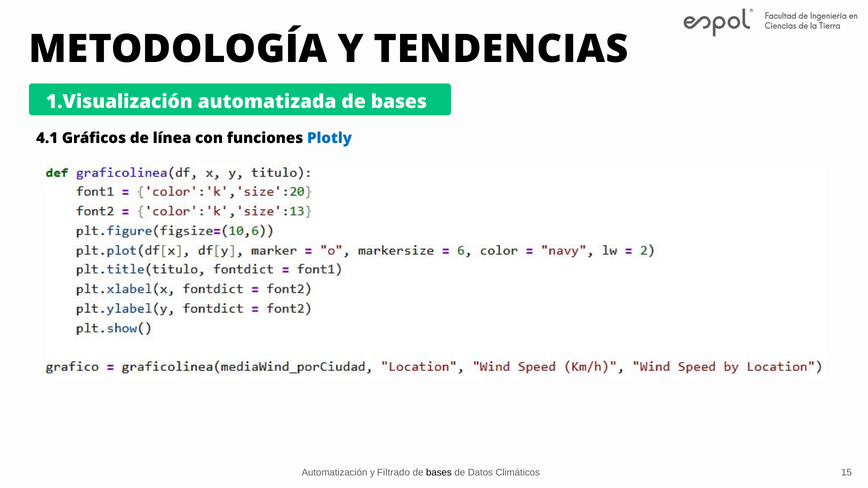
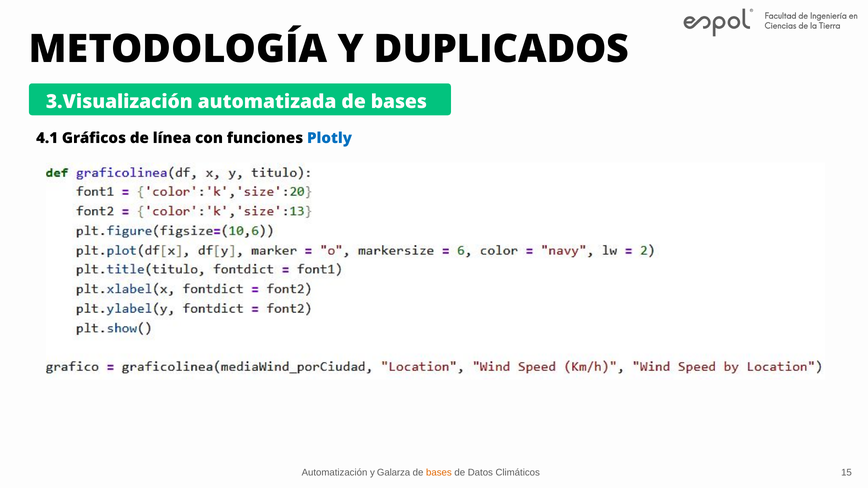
TENDENCIAS: TENDENCIAS -> DUPLICADOS (501, 49)
1.Visualización: 1.Visualización -> 3.Visualización (119, 102)
Filtrado: Filtrado -> Galarza (394, 473)
bases colour: black -> orange (439, 473)
